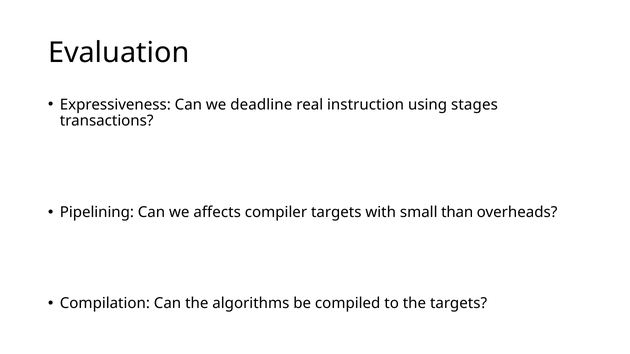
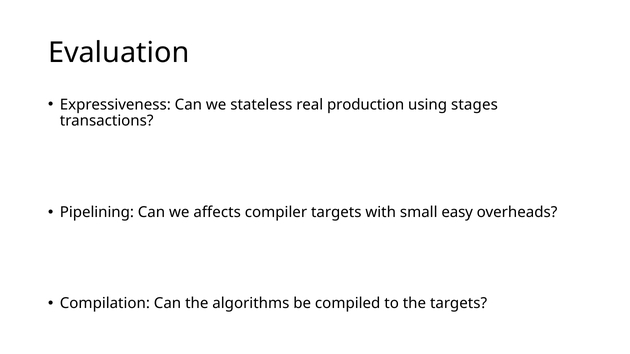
deadline: deadline -> stateless (261, 105)
instruction: instruction -> production (366, 105)
than: than -> easy (457, 212)
